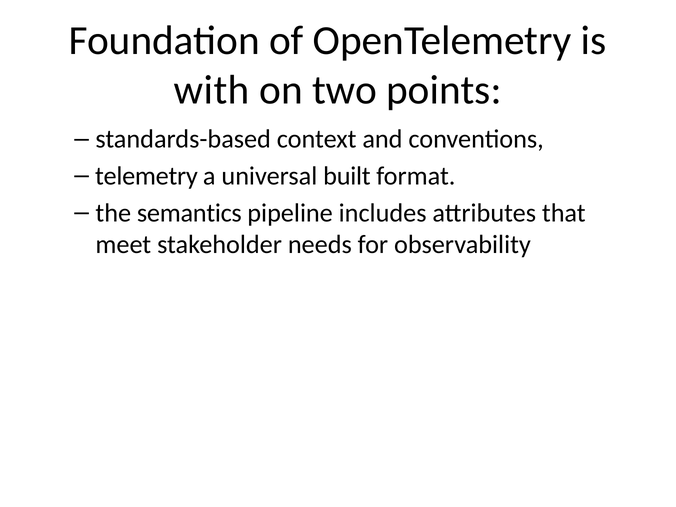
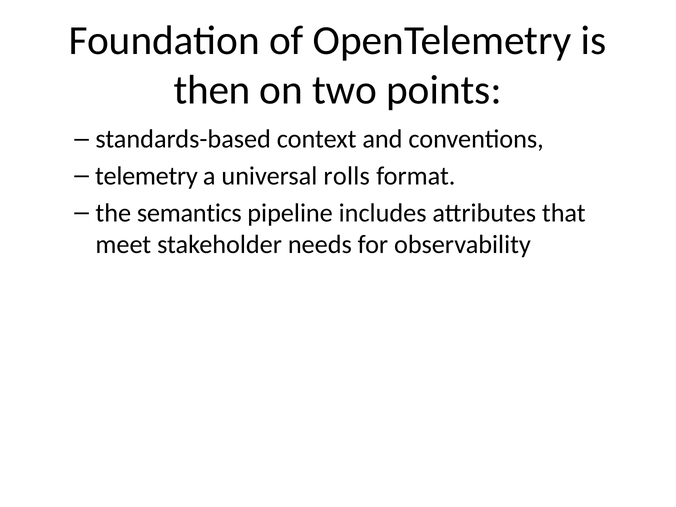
with: with -> then (212, 90)
built: built -> rolls (347, 176)
